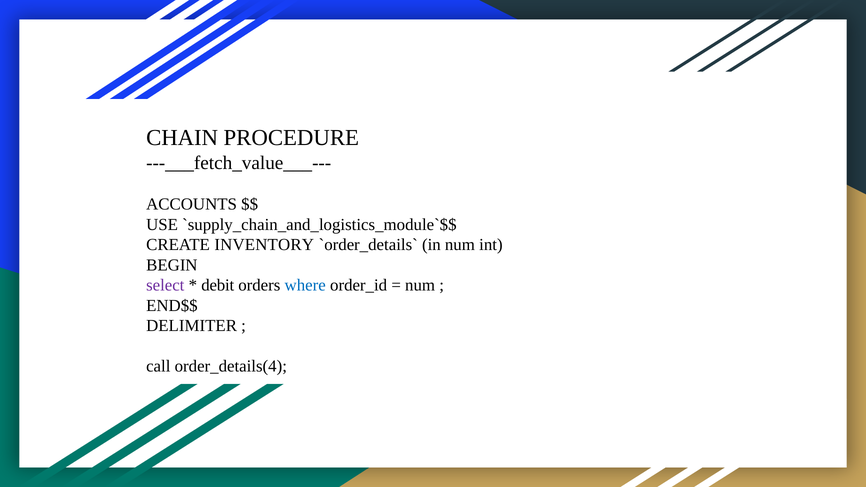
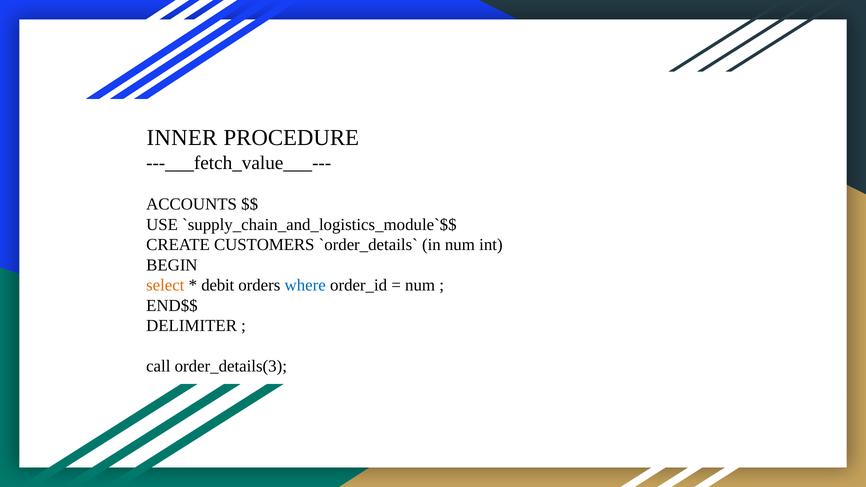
CHAIN: CHAIN -> INNER (182, 138)
INVENTORY: INVENTORY -> CUSTOMERS (264, 245)
select colour: purple -> orange (165, 285)
order_details(4: order_details(4 -> order_details(3 (231, 366)
